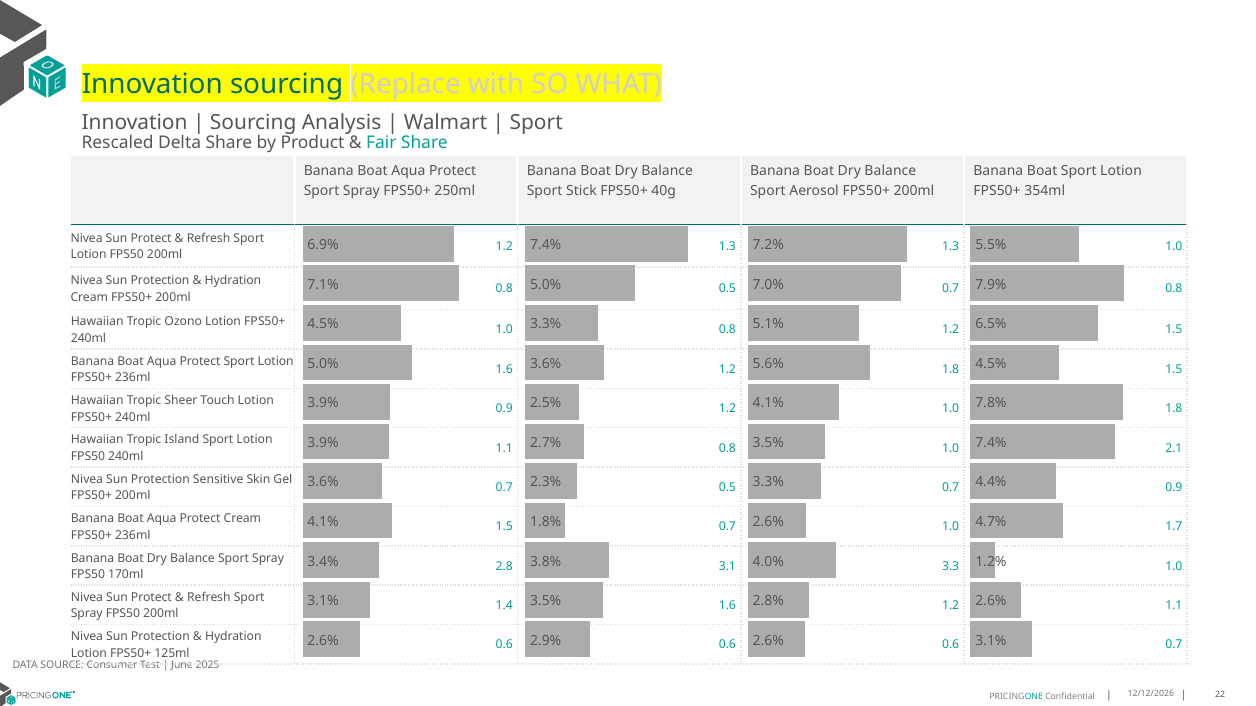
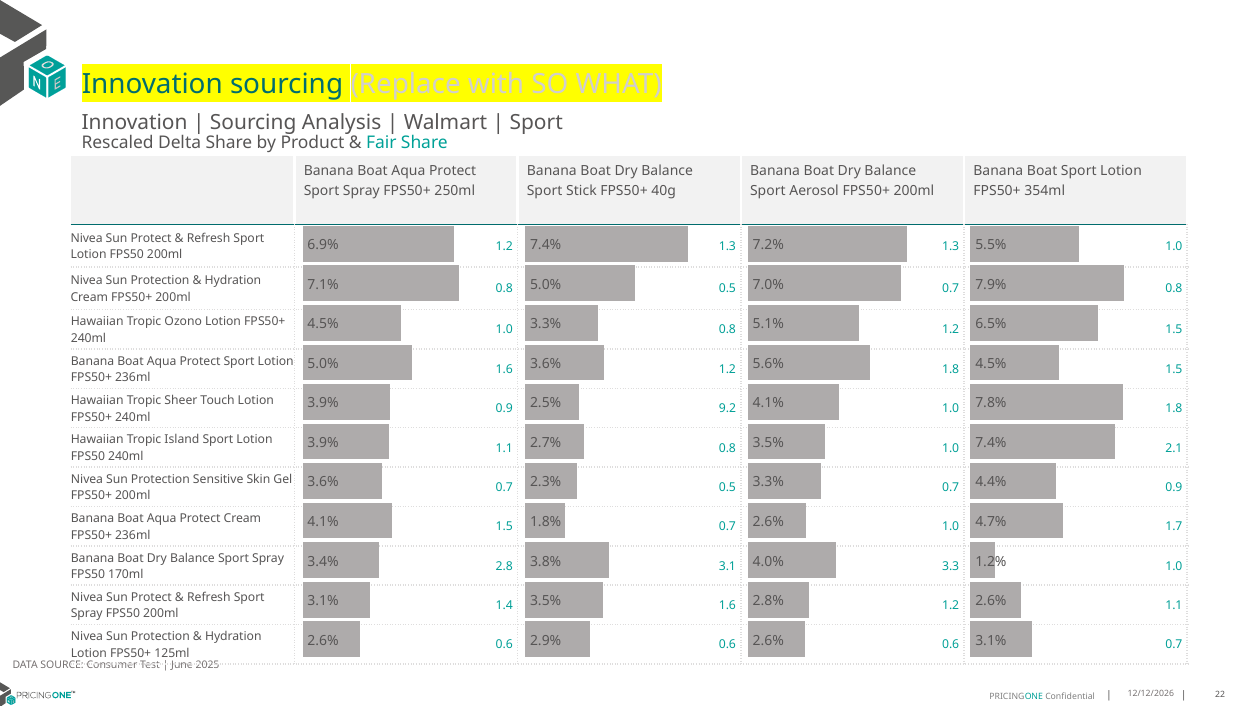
0.9 1.2: 1.2 -> 9.2 (727, 409)
